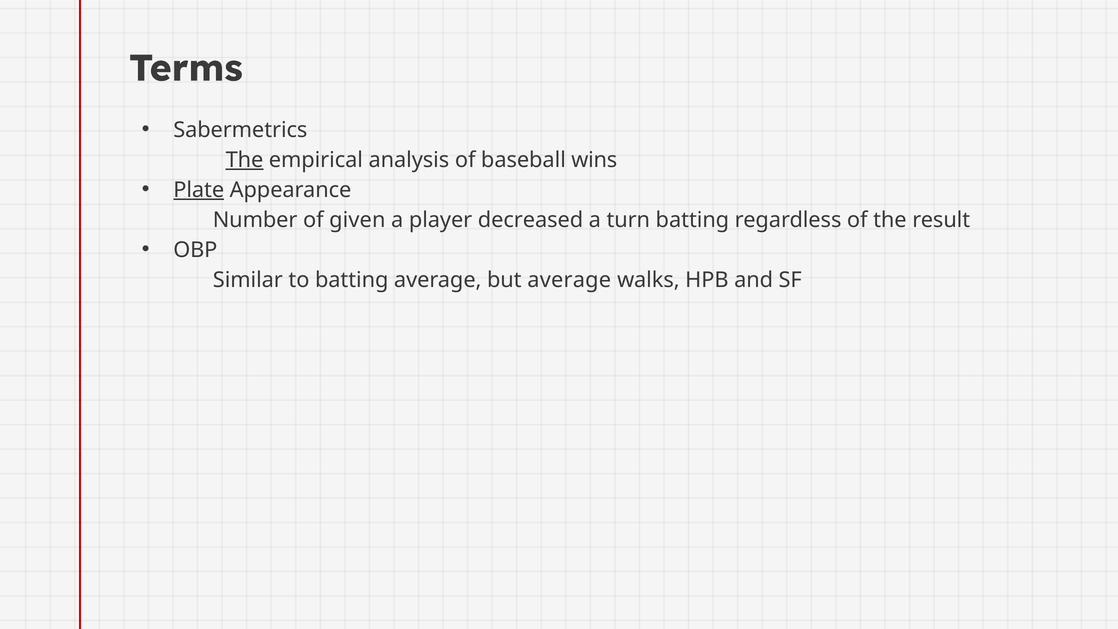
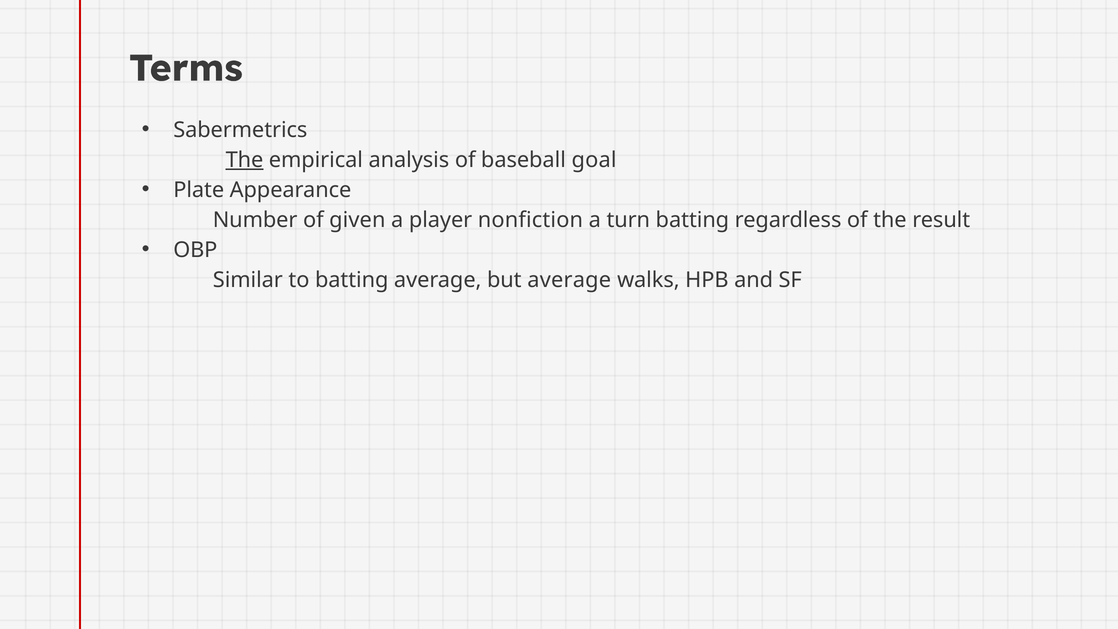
wins: wins -> goal (594, 160)
Plate underline: present -> none (199, 190)
decreased: decreased -> nonfiction (530, 220)
